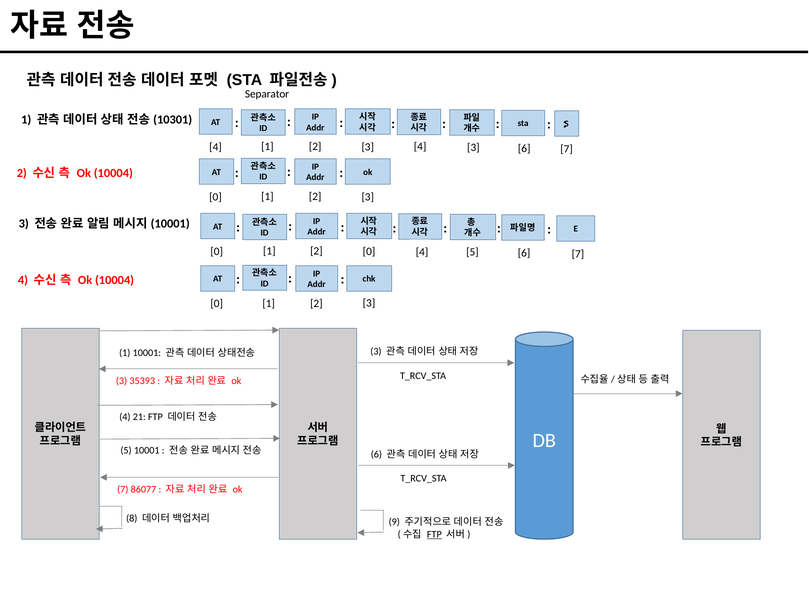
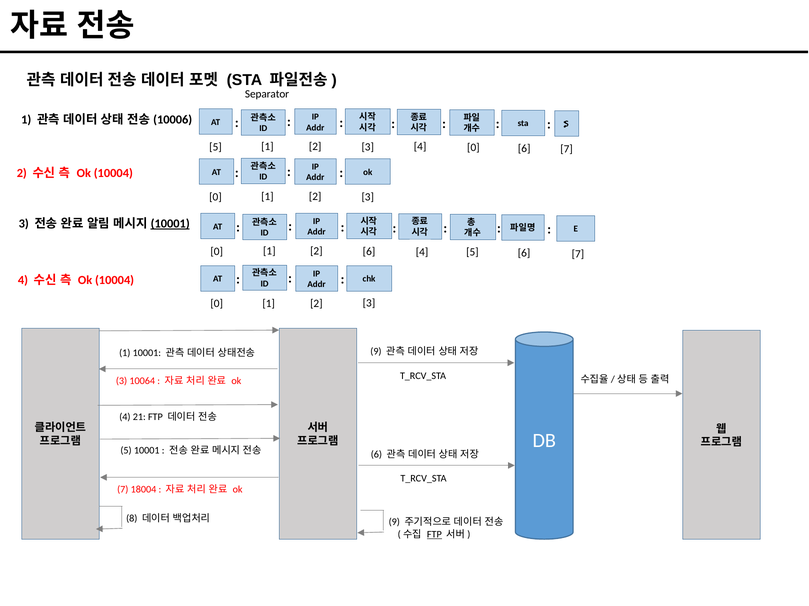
10301: 10301 -> 10006 (173, 120)
4: 4 -> 5 (215, 147)
3: 3 -> 0 (473, 148)
10001 underline: none -> present (170, 224)
2 0: 0 -> 6 (369, 252)
3: 3 -> 9 (376, 352)
35393: 35393 -> 10064 (142, 382)
86077: 86077 -> 18004 (143, 490)
